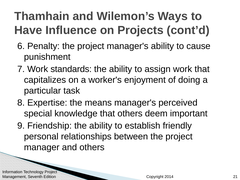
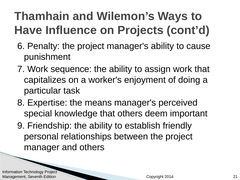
standards: standards -> sequence (71, 69)
